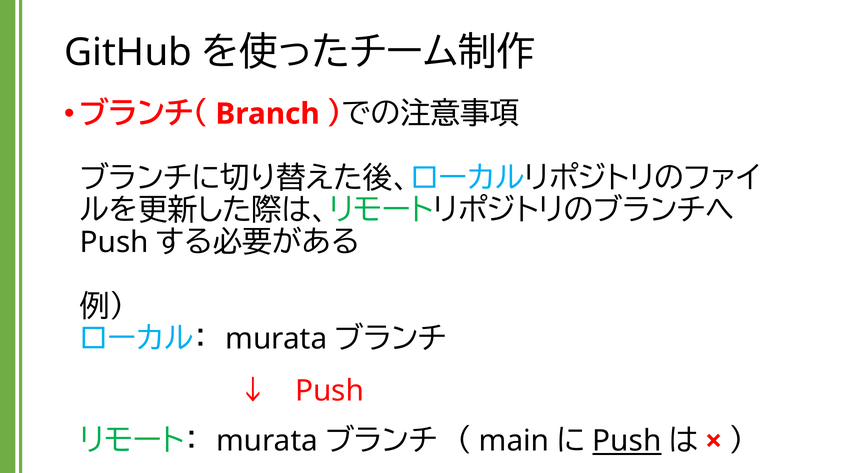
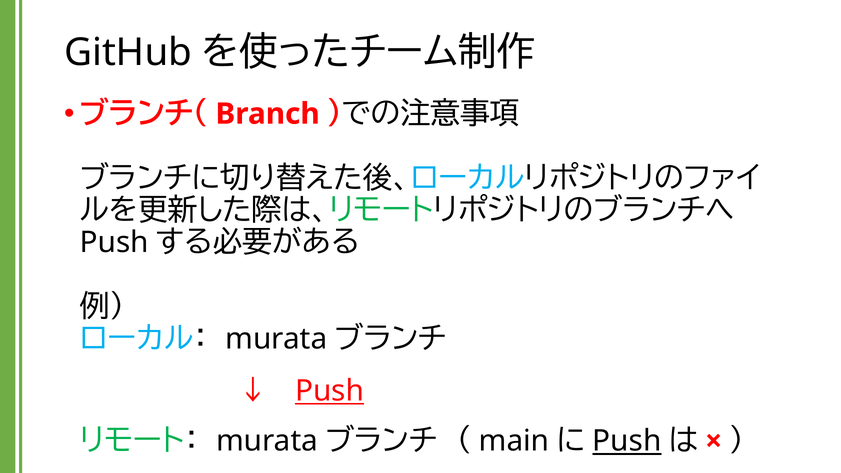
Push underline: none -> present (330, 391)
